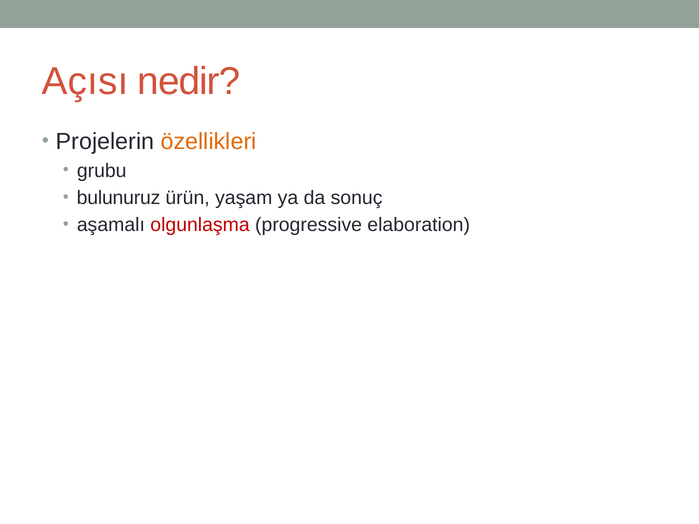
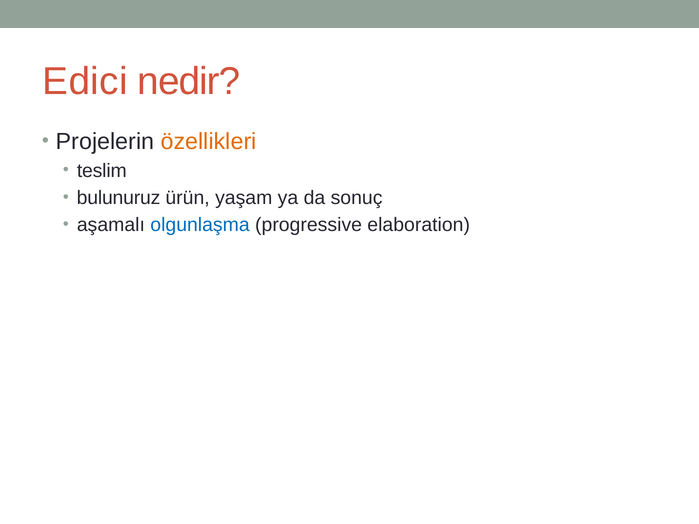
Açısı: Açısı -> Edici (85, 81)
grubu: grubu -> teslim (102, 171)
olgunlaşma colour: red -> blue (200, 225)
